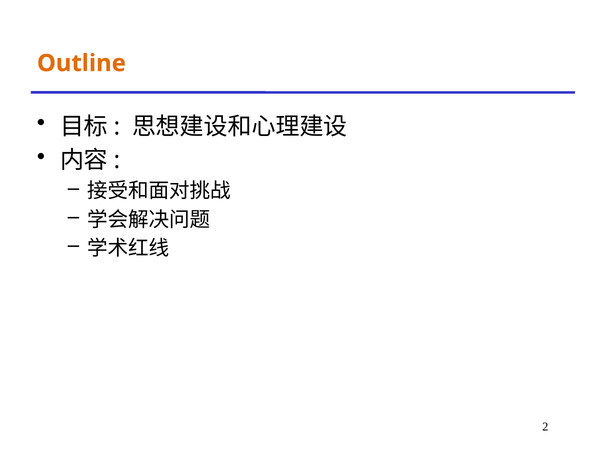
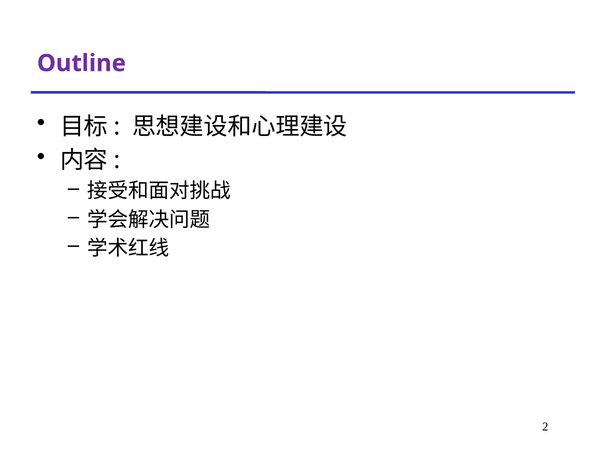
Outline colour: orange -> purple (81, 63)
